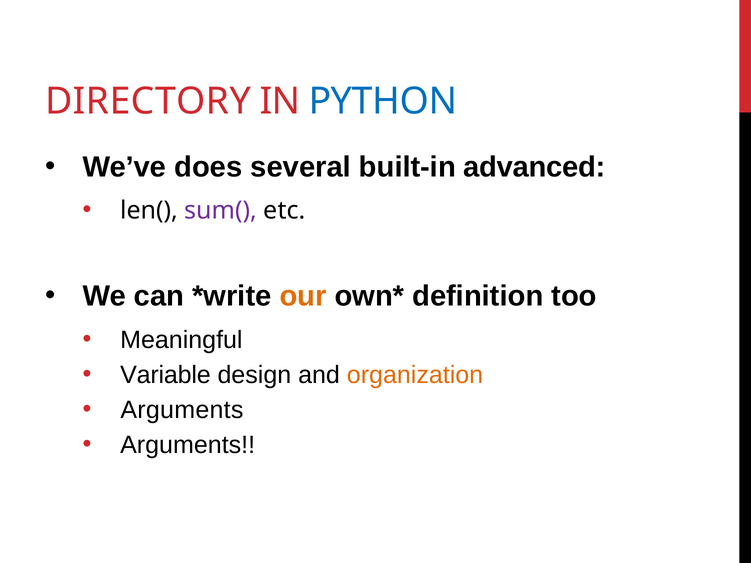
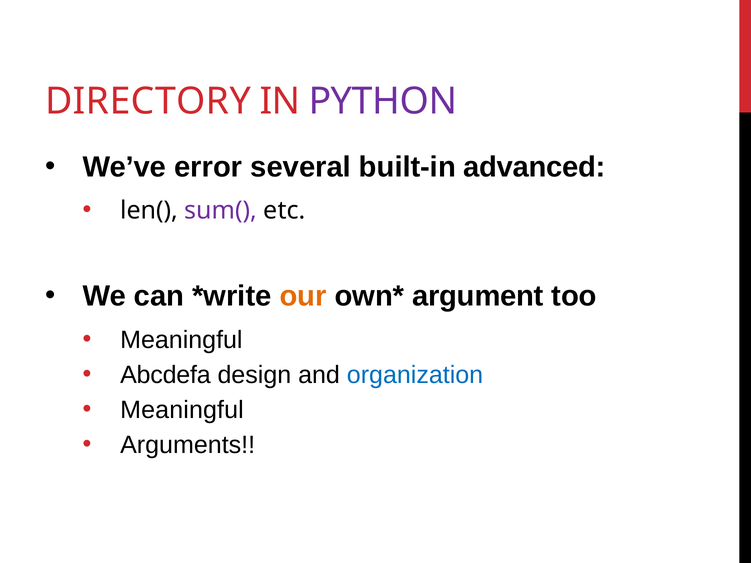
PYTHON colour: blue -> purple (383, 102)
does: does -> error (208, 167)
definition: definition -> argument (478, 296)
Variable: Variable -> Abcdefa (165, 375)
organization colour: orange -> blue (415, 375)
Arguments: Arguments -> Meaningful (182, 410)
